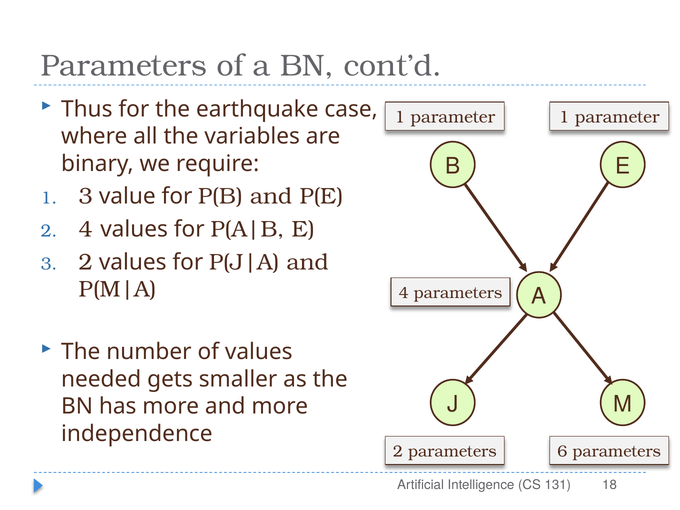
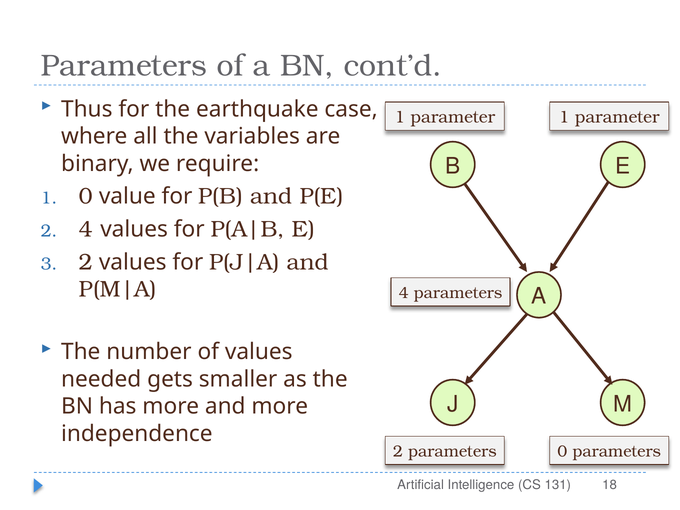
1 3: 3 -> 0 (86, 196)
parameters 6: 6 -> 0 (562, 452)
